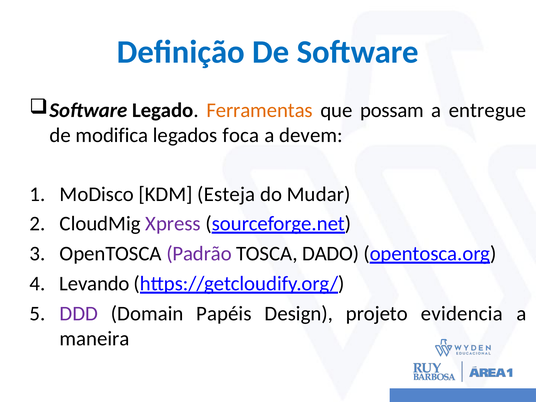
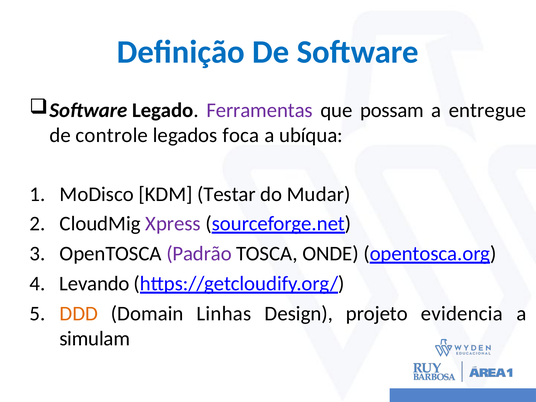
Ferramentas colour: orange -> purple (260, 110)
modifica: modifica -> controle (112, 135)
devem: devem -> ubíqua (311, 135)
Esteja: Esteja -> Testar (226, 194)
DADO: DADO -> ONDE (331, 254)
DDD colour: purple -> orange (79, 314)
Papéis: Papéis -> Linhas (224, 314)
maneira: maneira -> simulam (95, 338)
